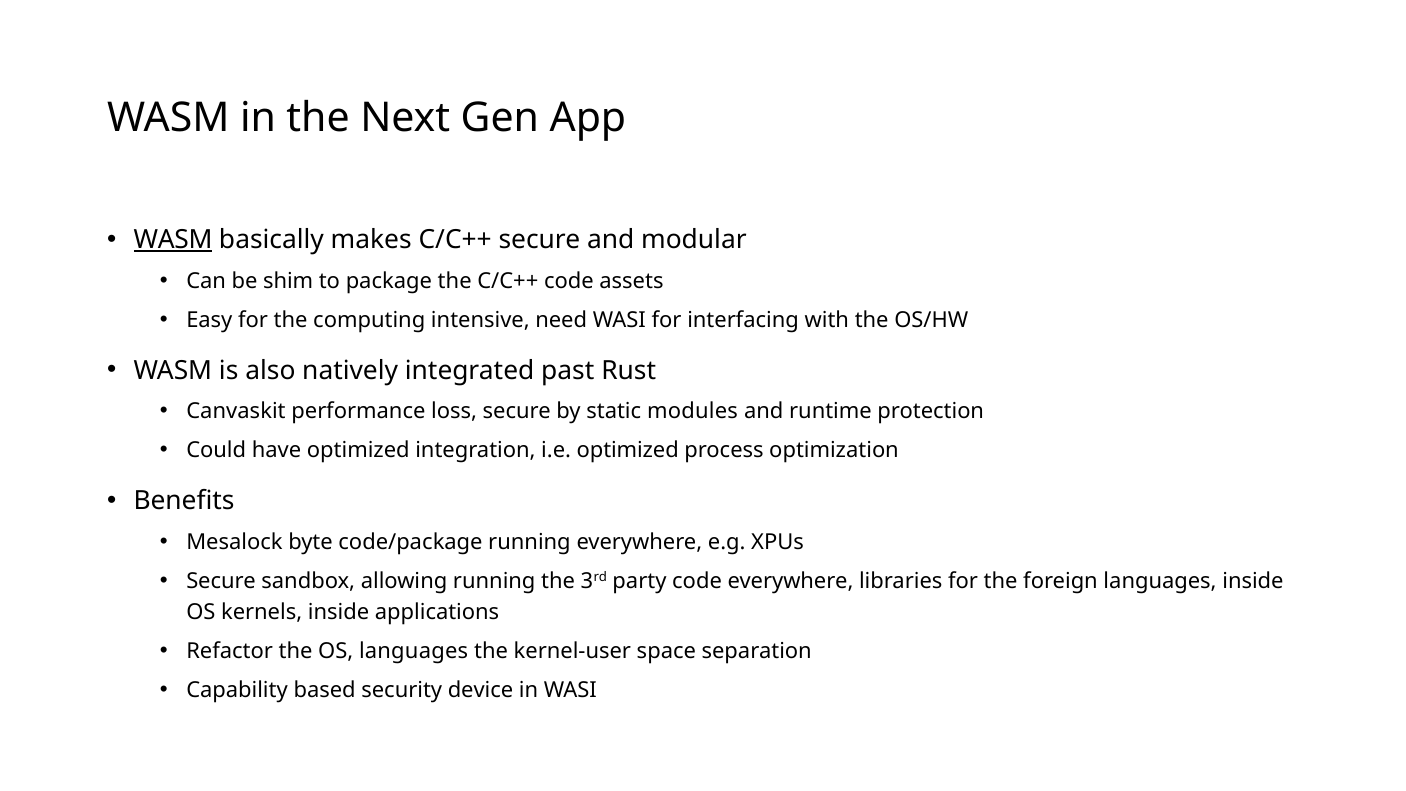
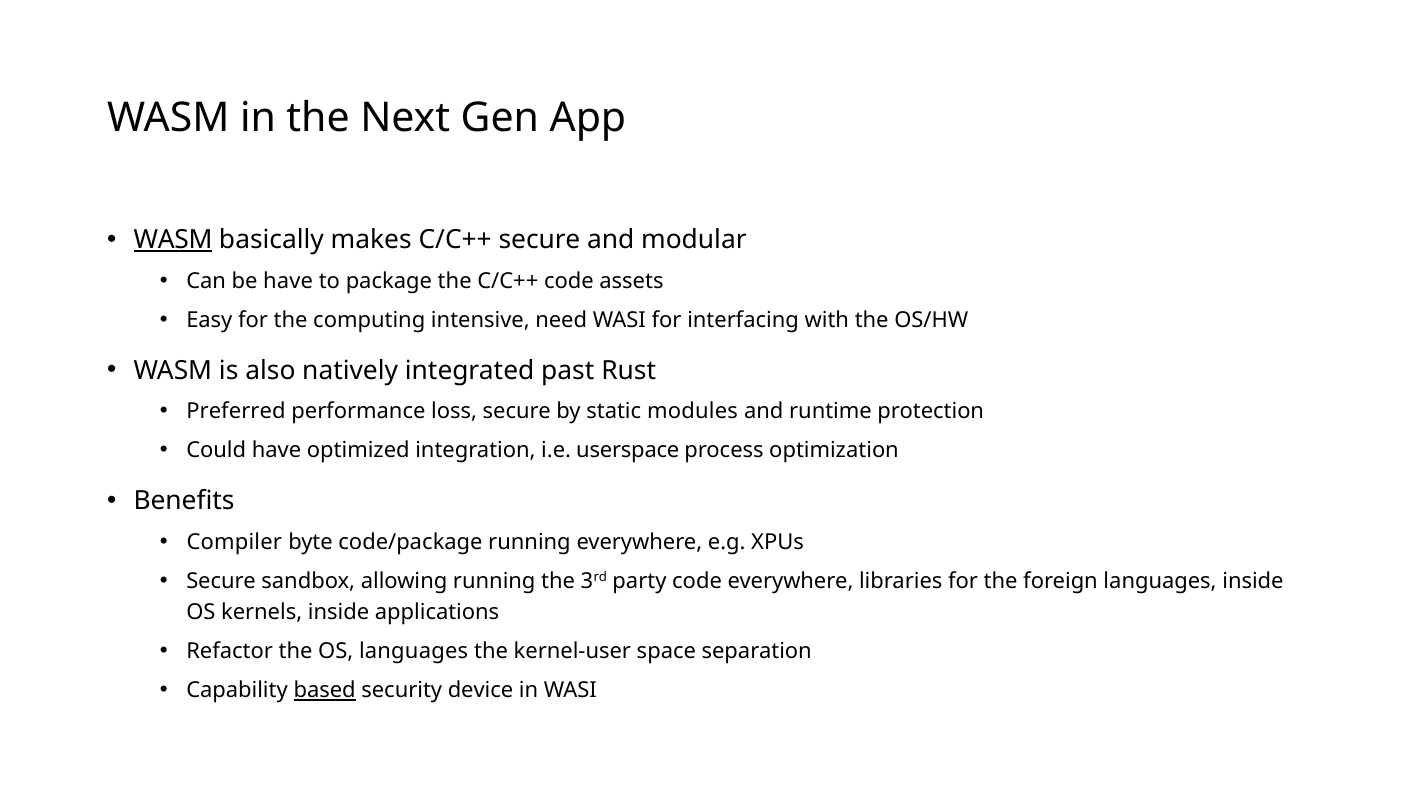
be shim: shim -> have (288, 281)
Canvaskit: Canvaskit -> Preferred (236, 412)
i.e optimized: optimized -> userspace (628, 450)
Mesalock: Mesalock -> Compiler (234, 542)
based underline: none -> present (325, 690)
